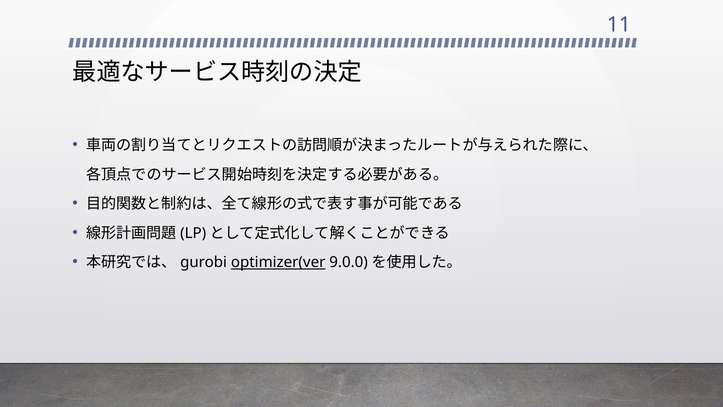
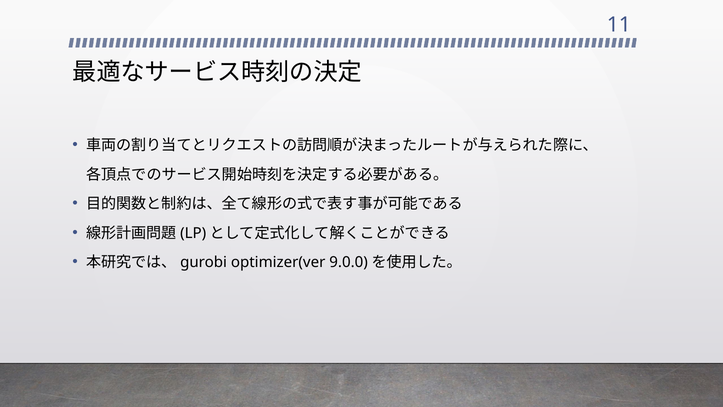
optimizer(ver underline: present -> none (278, 262)
